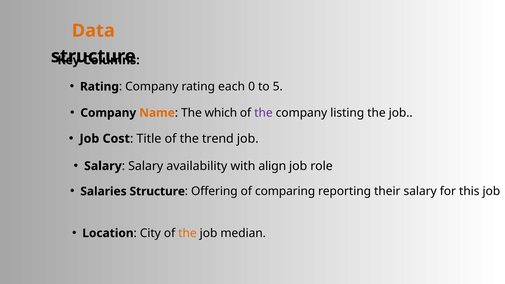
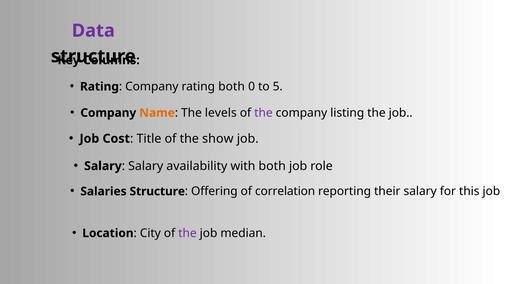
Data colour: orange -> purple (93, 31)
rating each: each -> both (232, 87)
which: which -> levels (221, 113)
trend: trend -> show (218, 139)
with align: align -> both (272, 166)
comparing: comparing -> correlation (285, 191)
the colour: orange -> purple (187, 233)
